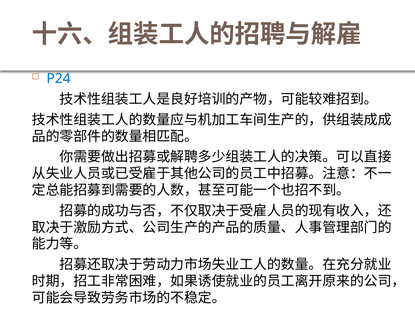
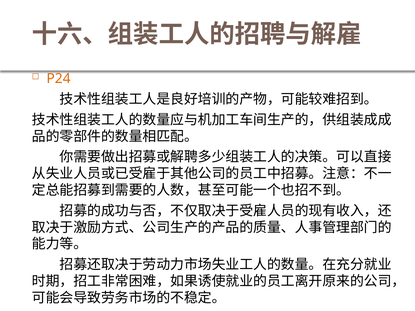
P24 colour: blue -> orange (59, 79)
